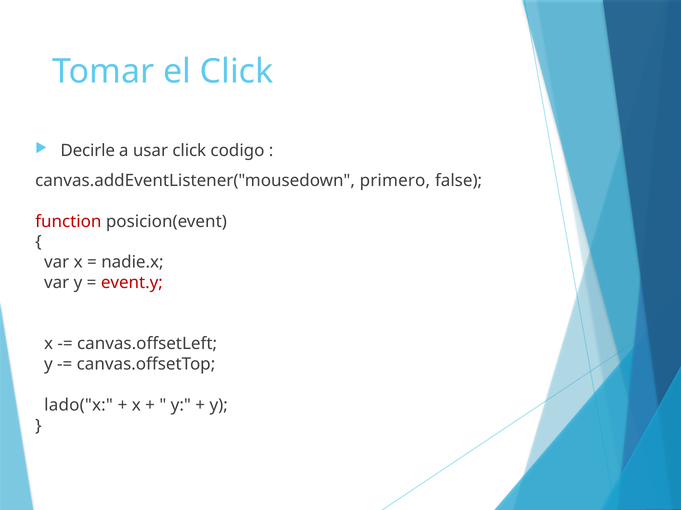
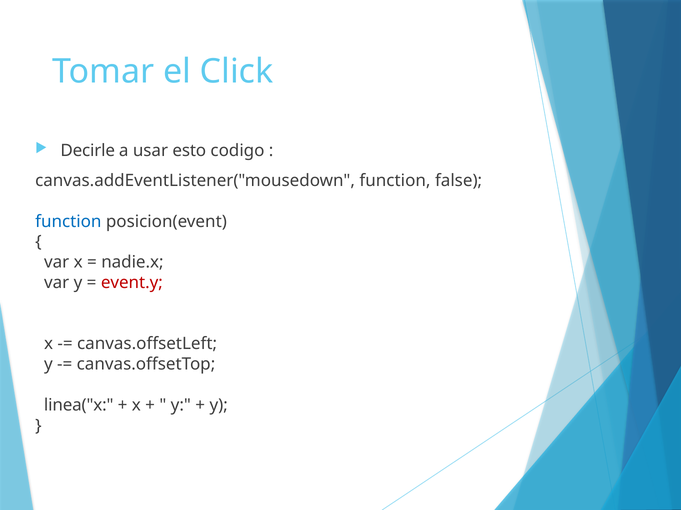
usar click: click -> esto (189, 151)
canvas.addEventListener("mousedown primero: primero -> function (395, 181)
function colour: red -> blue (68, 222)
lado("x: lado("x -> linea("x (79, 406)
